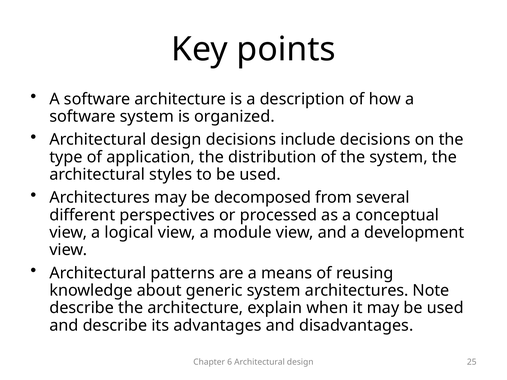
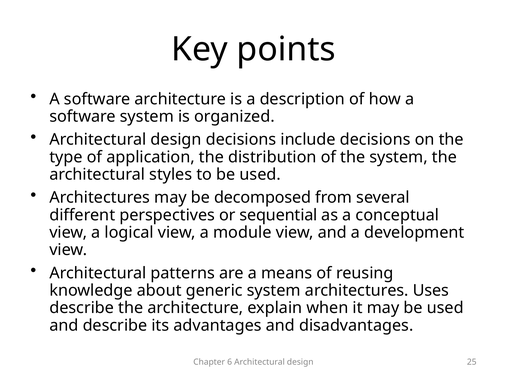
processed: processed -> sequential (279, 215)
Note: Note -> Uses (431, 291)
